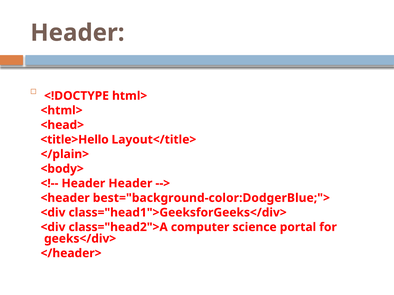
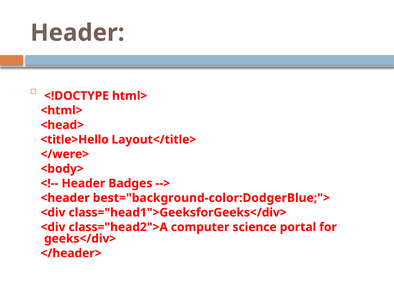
</plain>: </plain> -> </were> (65, 154)
Header Header: Header -> Badges (130, 184)
